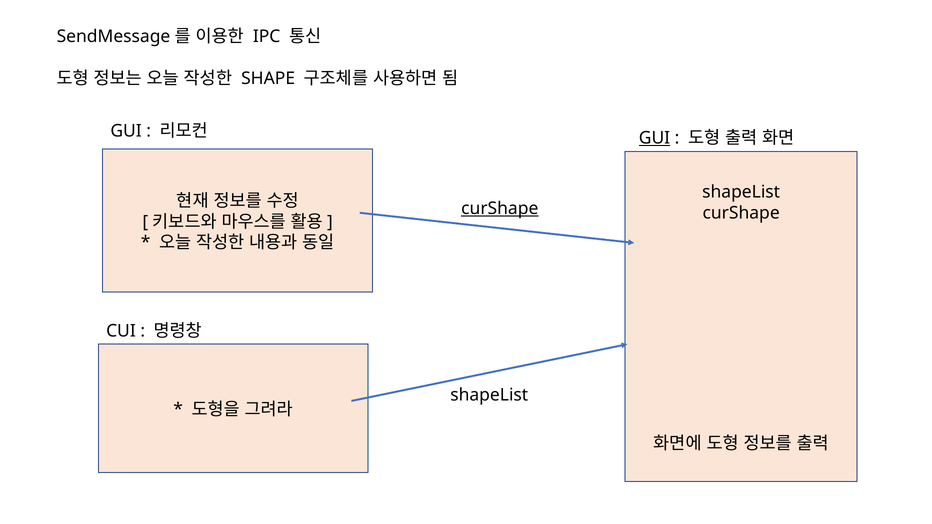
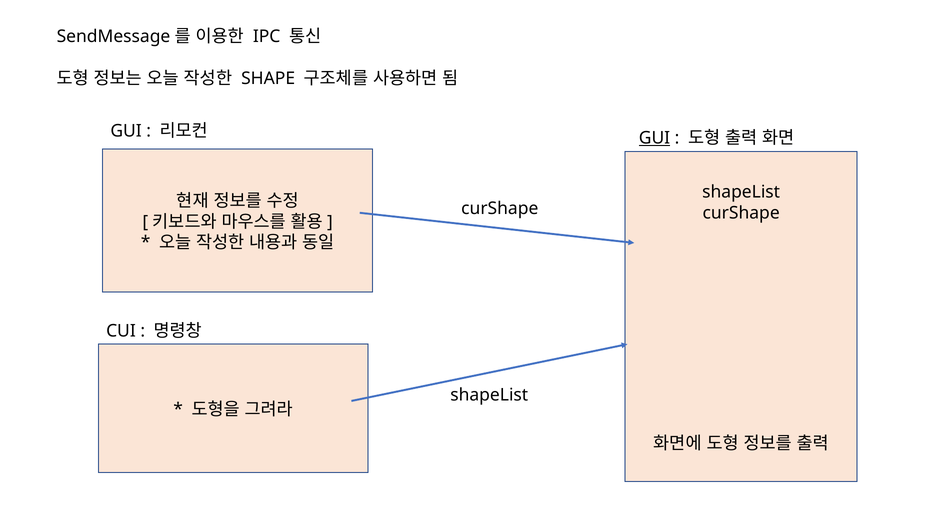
curShape underline: present -> none (500, 209)
